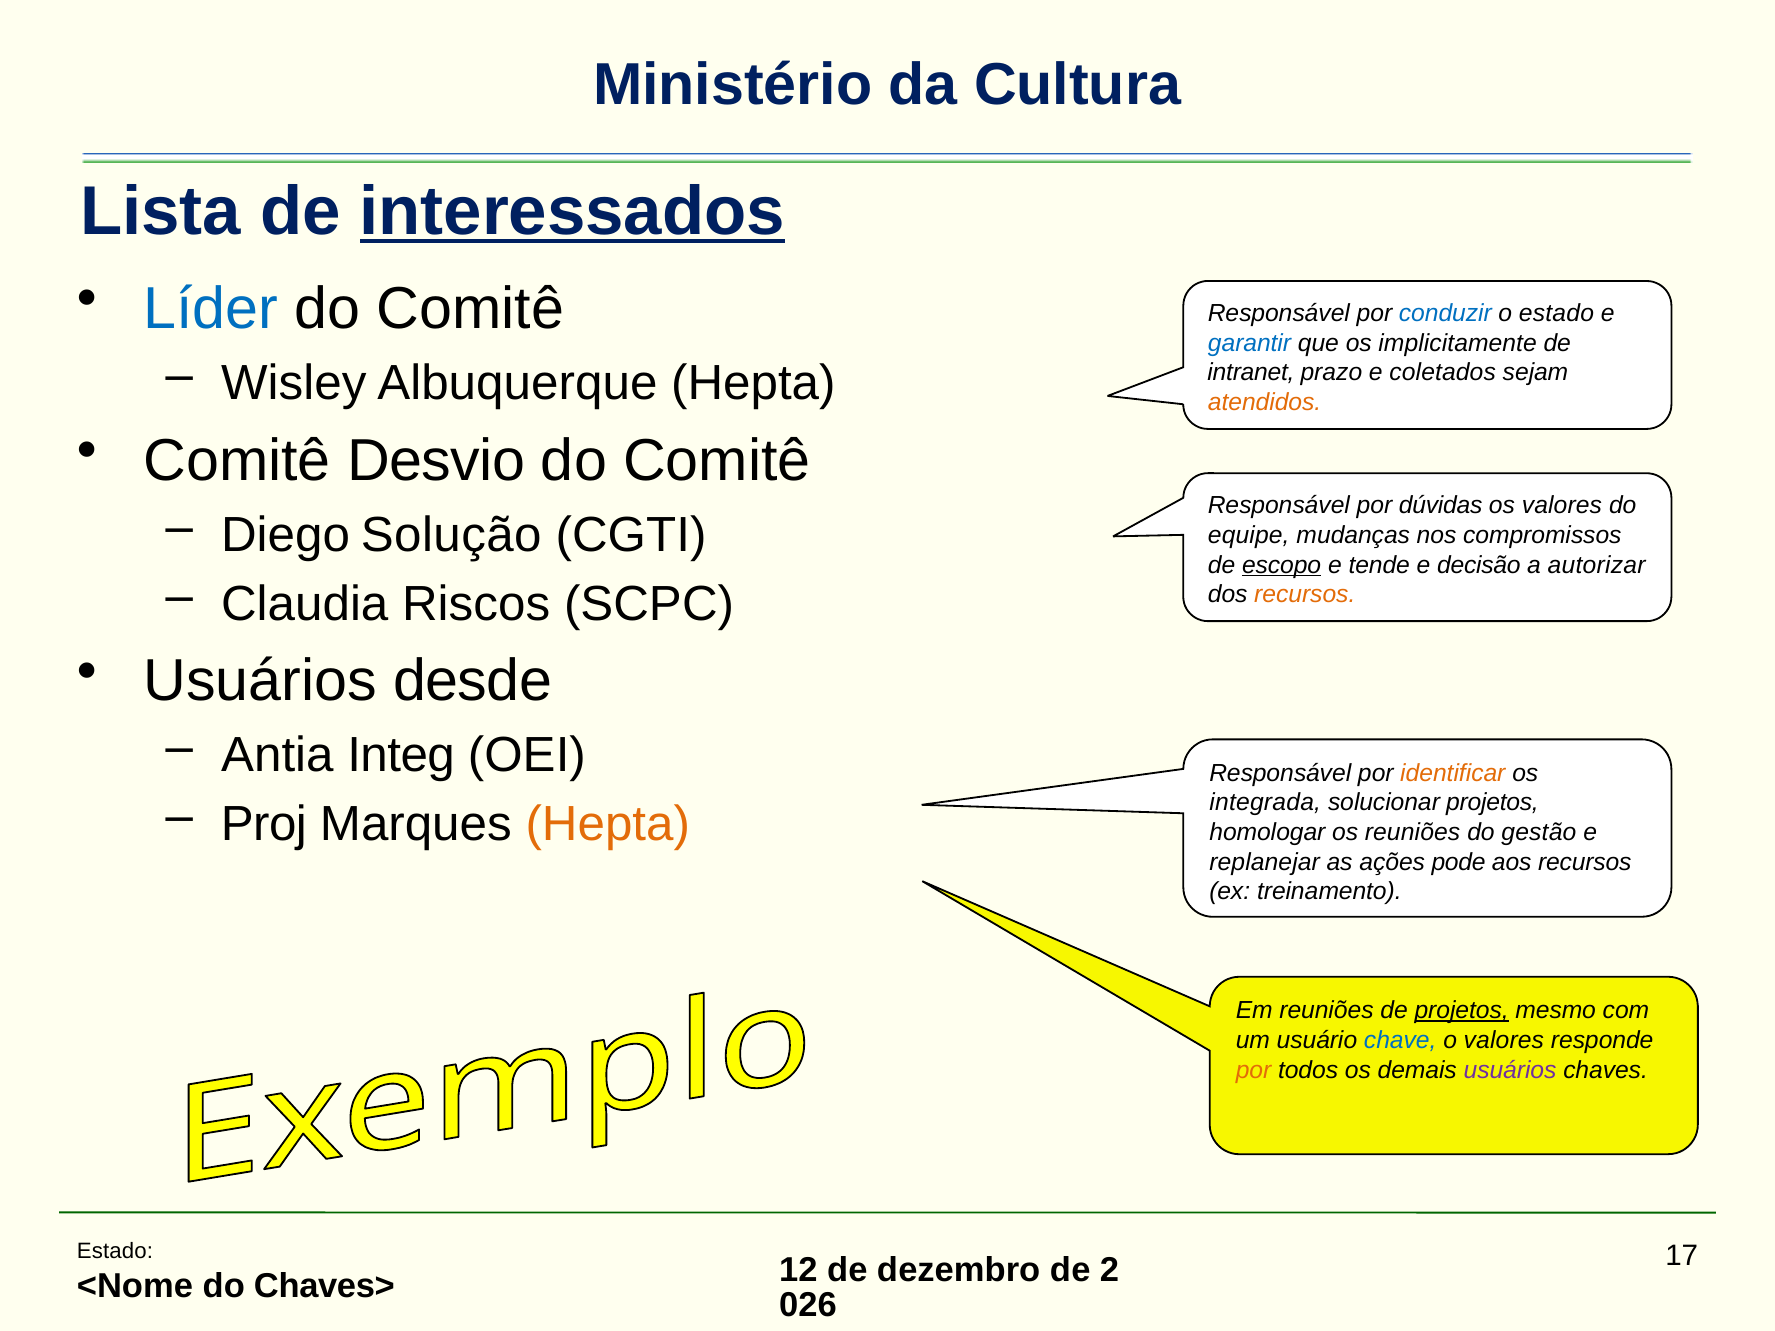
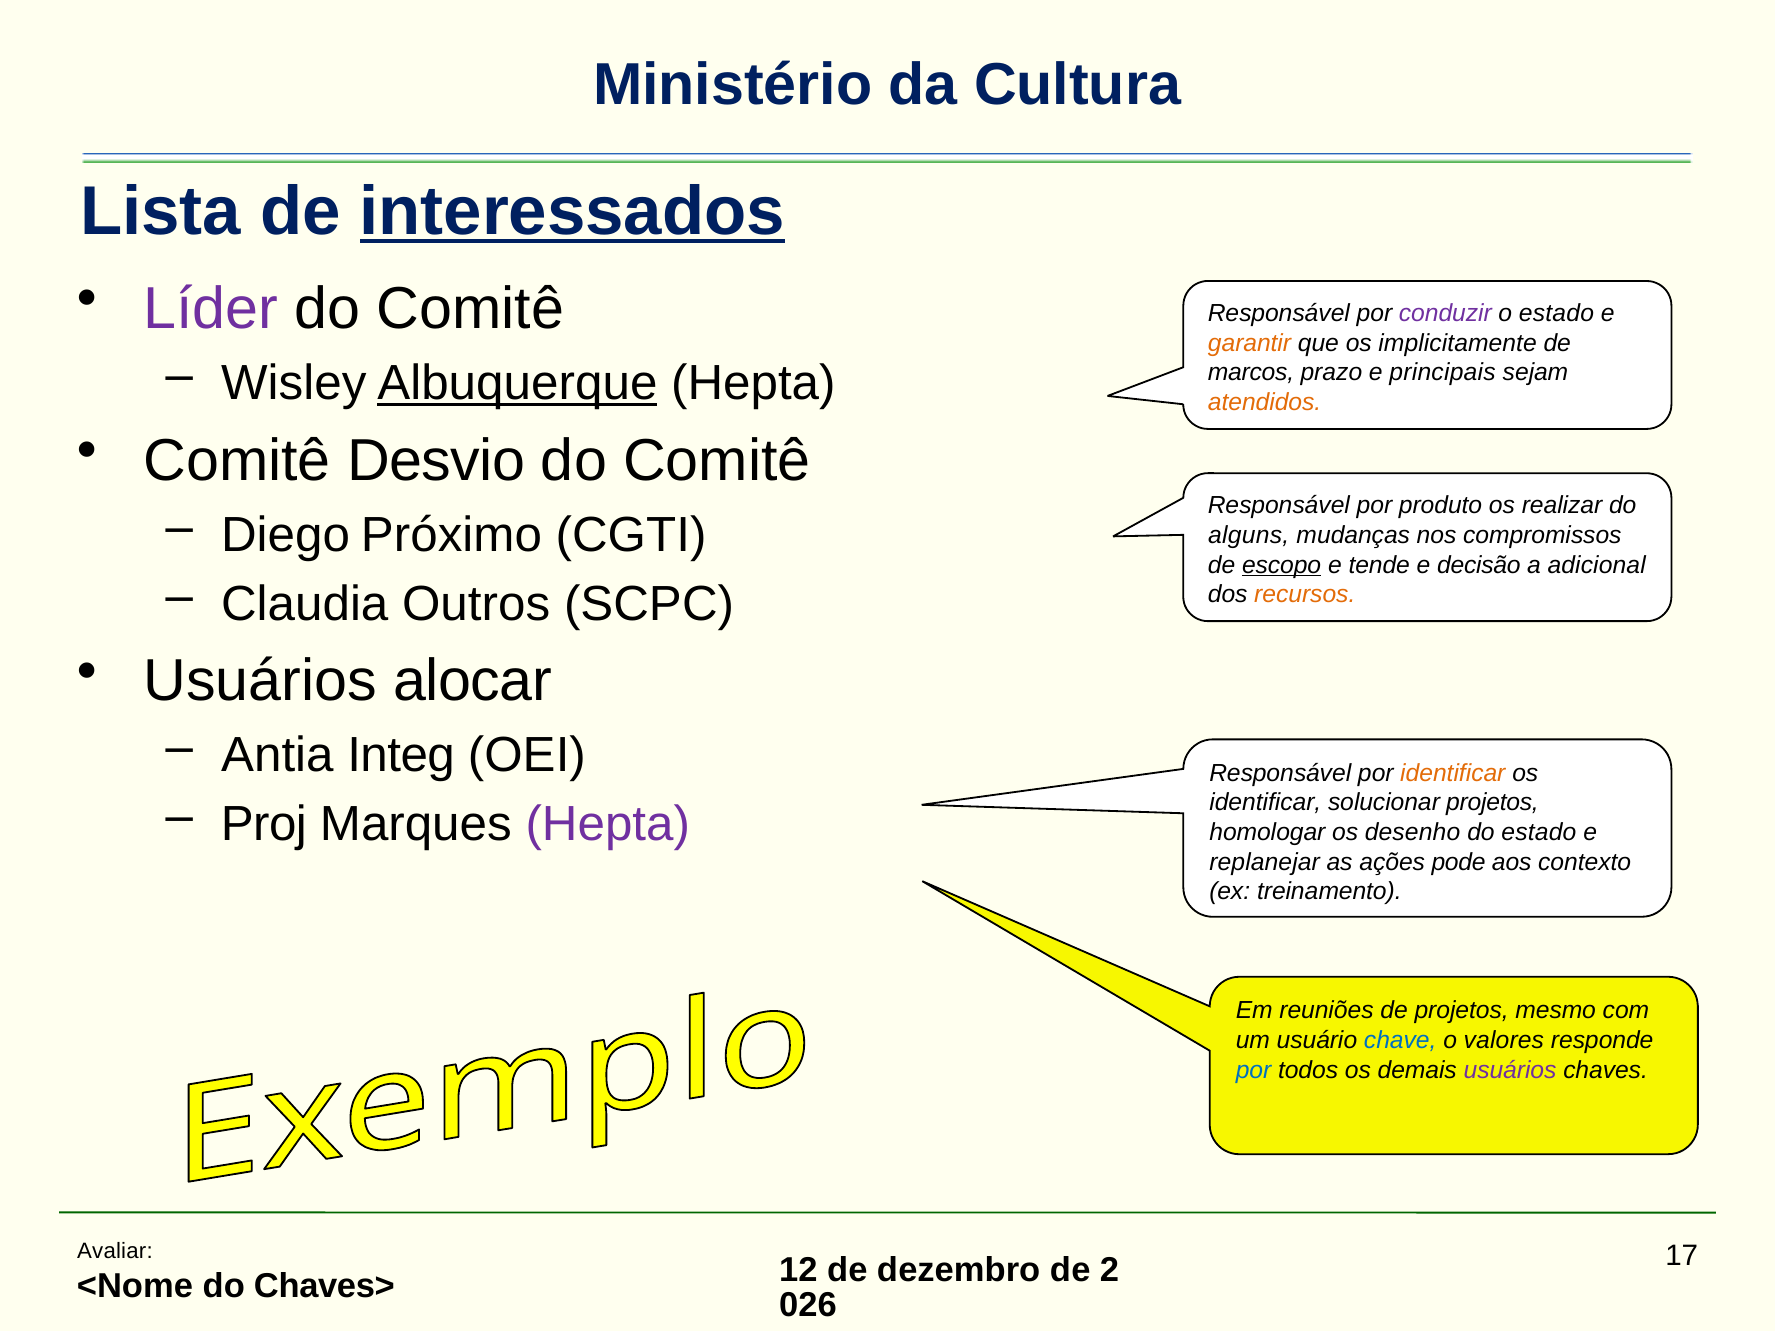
Líder colour: blue -> purple (211, 309)
conduzir colour: blue -> purple (1445, 314)
garantir colour: blue -> orange (1250, 343)
Albuquerque underline: none -> present (517, 383)
intranet: intranet -> marcos (1251, 373)
coletados: coletados -> principais (1443, 373)
dúvidas: dúvidas -> produto (1441, 506)
os valores: valores -> realizar (1562, 506)
Solução: Solução -> Próximo (451, 535)
equipe: equipe -> alguns (1249, 535)
autorizar: autorizar -> adicional (1597, 565)
Riscos: Riscos -> Outros (476, 604)
desde: desde -> alocar (472, 682)
integrada: integrada -> identificar (1265, 803)
Hepta colour: orange -> purple (608, 825)
os reuniões: reuniões -> desenho (1413, 833)
do gestão: gestão -> estado (1539, 833)
aos recursos: recursos -> contexto (1585, 862)
projetos underline: present -> none (1462, 1011)
por colour: orange -> blue (1254, 1070)
Estado: Estado -> Avaliar (115, 1251)
